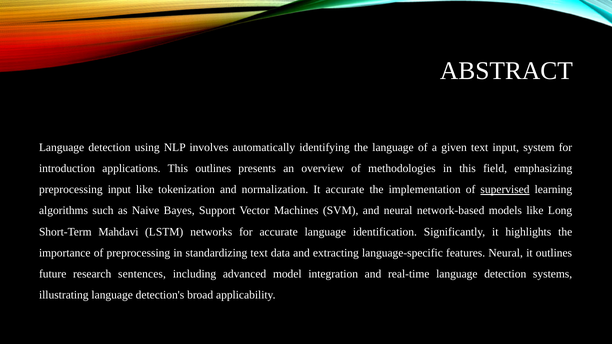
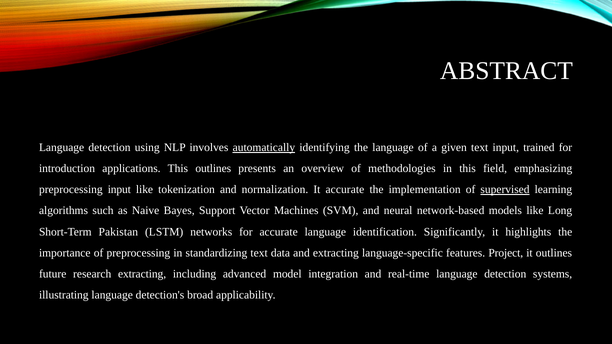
automatically underline: none -> present (264, 148)
system: system -> trained (539, 148)
Mahdavi: Mahdavi -> Pakistan (118, 232)
features Neural: Neural -> Project (506, 253)
research sentences: sentences -> extracting (142, 274)
